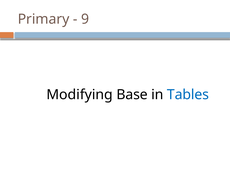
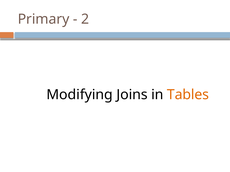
9: 9 -> 2 (85, 19)
Base: Base -> Joins (132, 95)
Tables colour: blue -> orange (188, 95)
